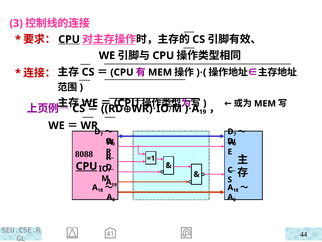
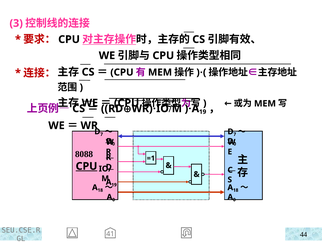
CPU underline: present -> none (69, 39)
